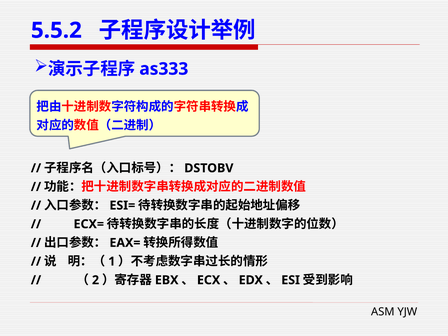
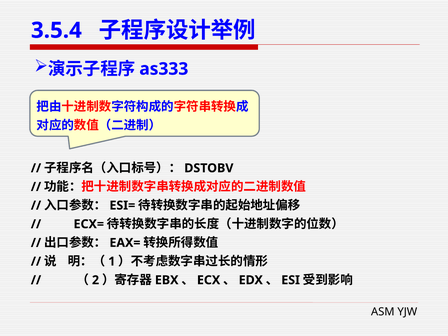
5.5.2: 5.5.2 -> 3.5.4 (56, 30)
